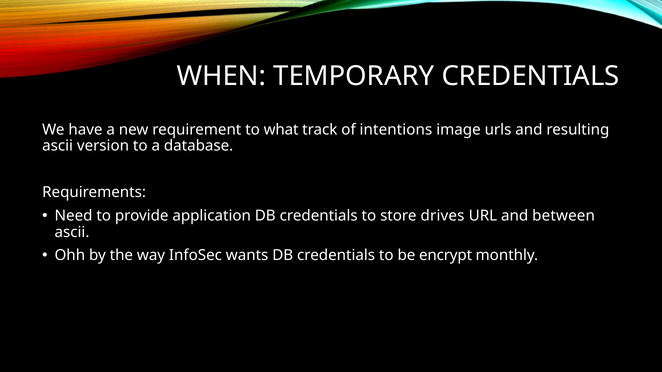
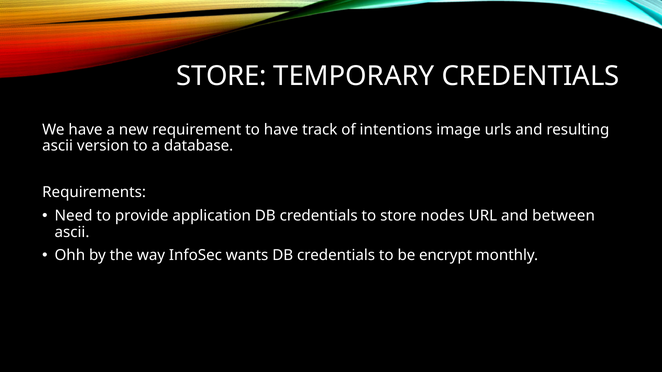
WHEN: WHEN -> STORE (222, 76)
to what: what -> have (281, 130)
drives: drives -> nodes (443, 216)
